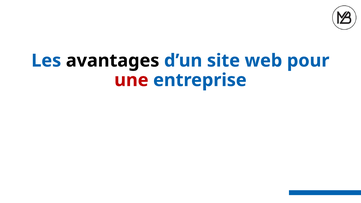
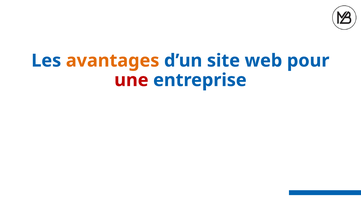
avantages colour: black -> orange (113, 61)
